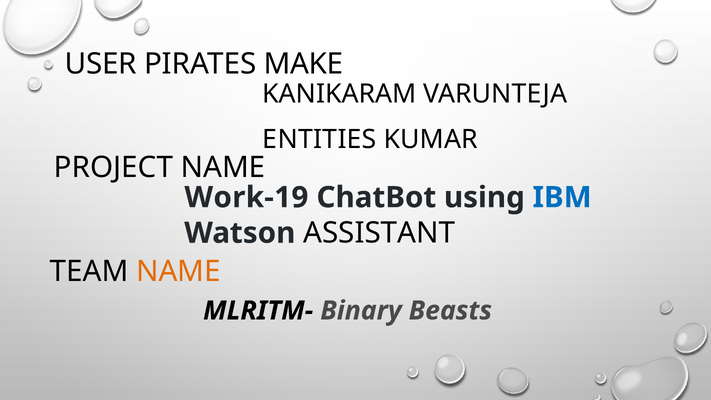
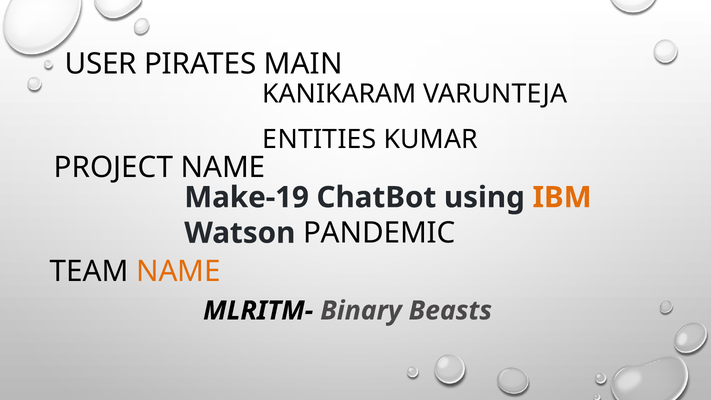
MAKE: MAKE -> MAIN (303, 64)
Work-19: Work-19 -> Make-19 (247, 197)
IBM colour: blue -> orange (562, 197)
ASSISTANT: ASSISTANT -> PANDEMIC (379, 233)
